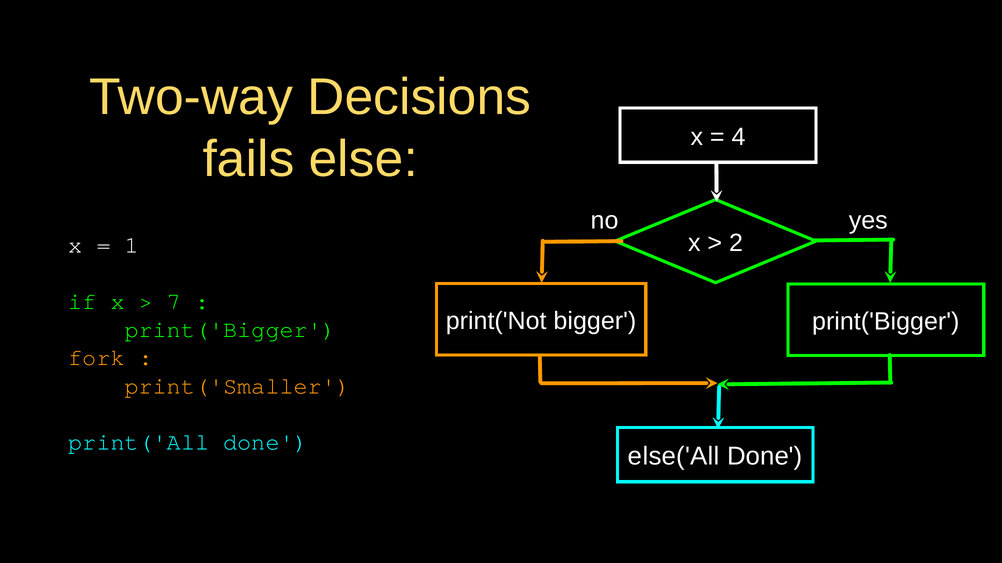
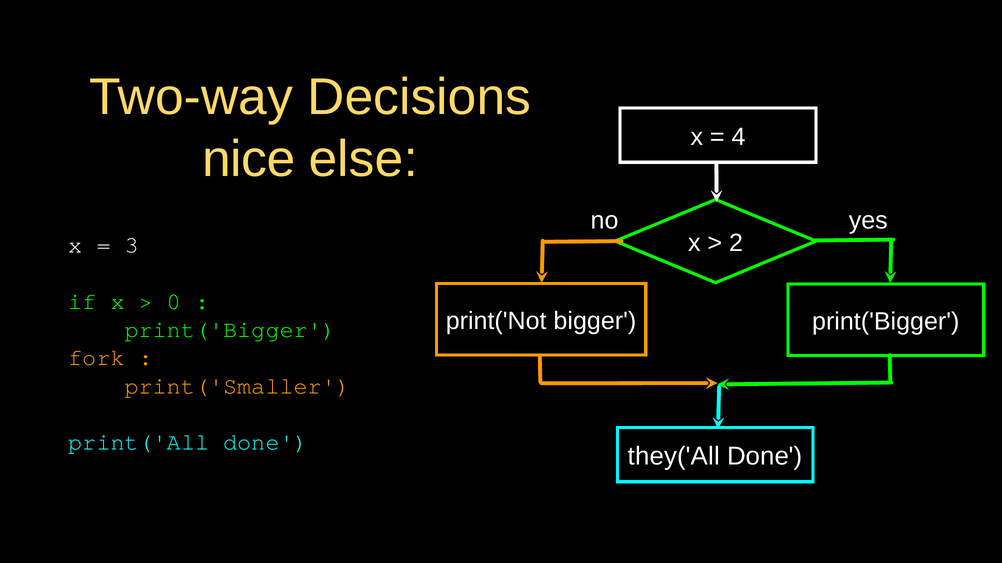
fails: fails -> nice (249, 159)
1: 1 -> 3 (132, 245)
7: 7 -> 0 (174, 302)
else('All: else('All -> they('All (674, 457)
